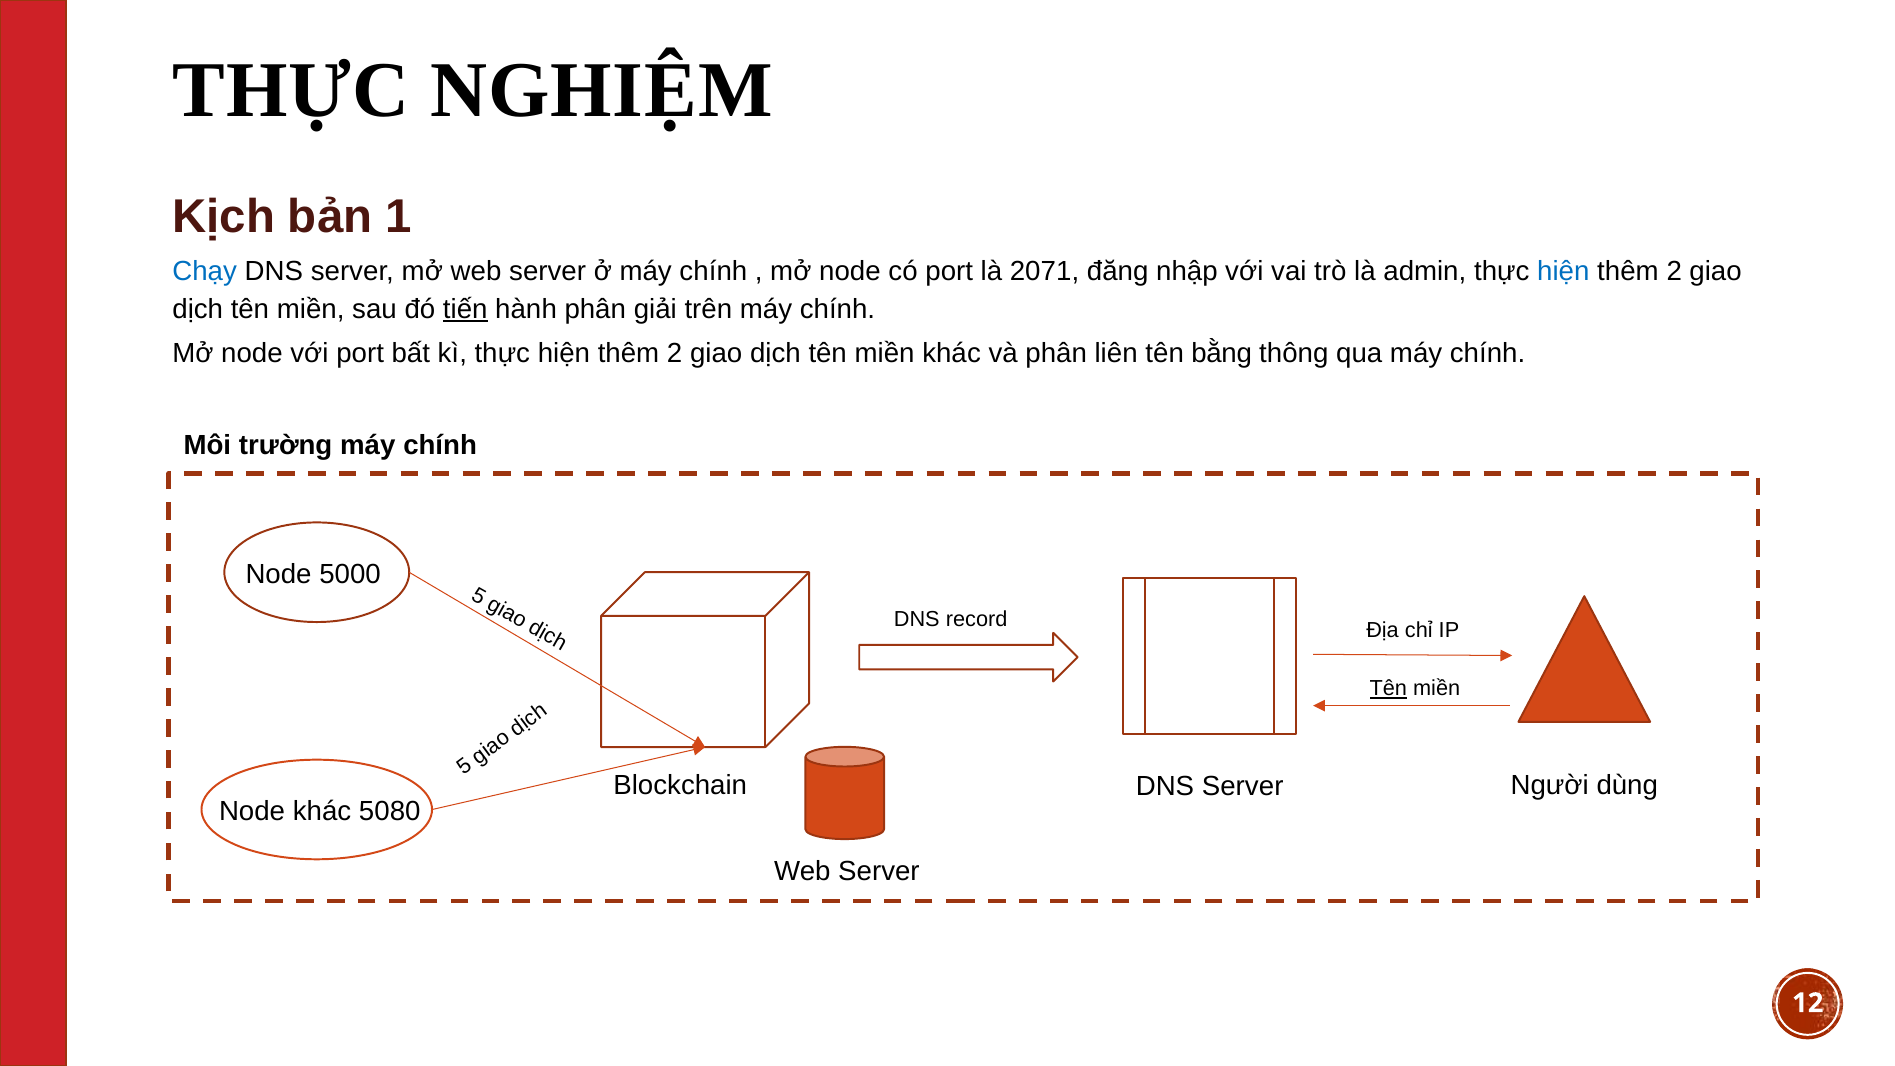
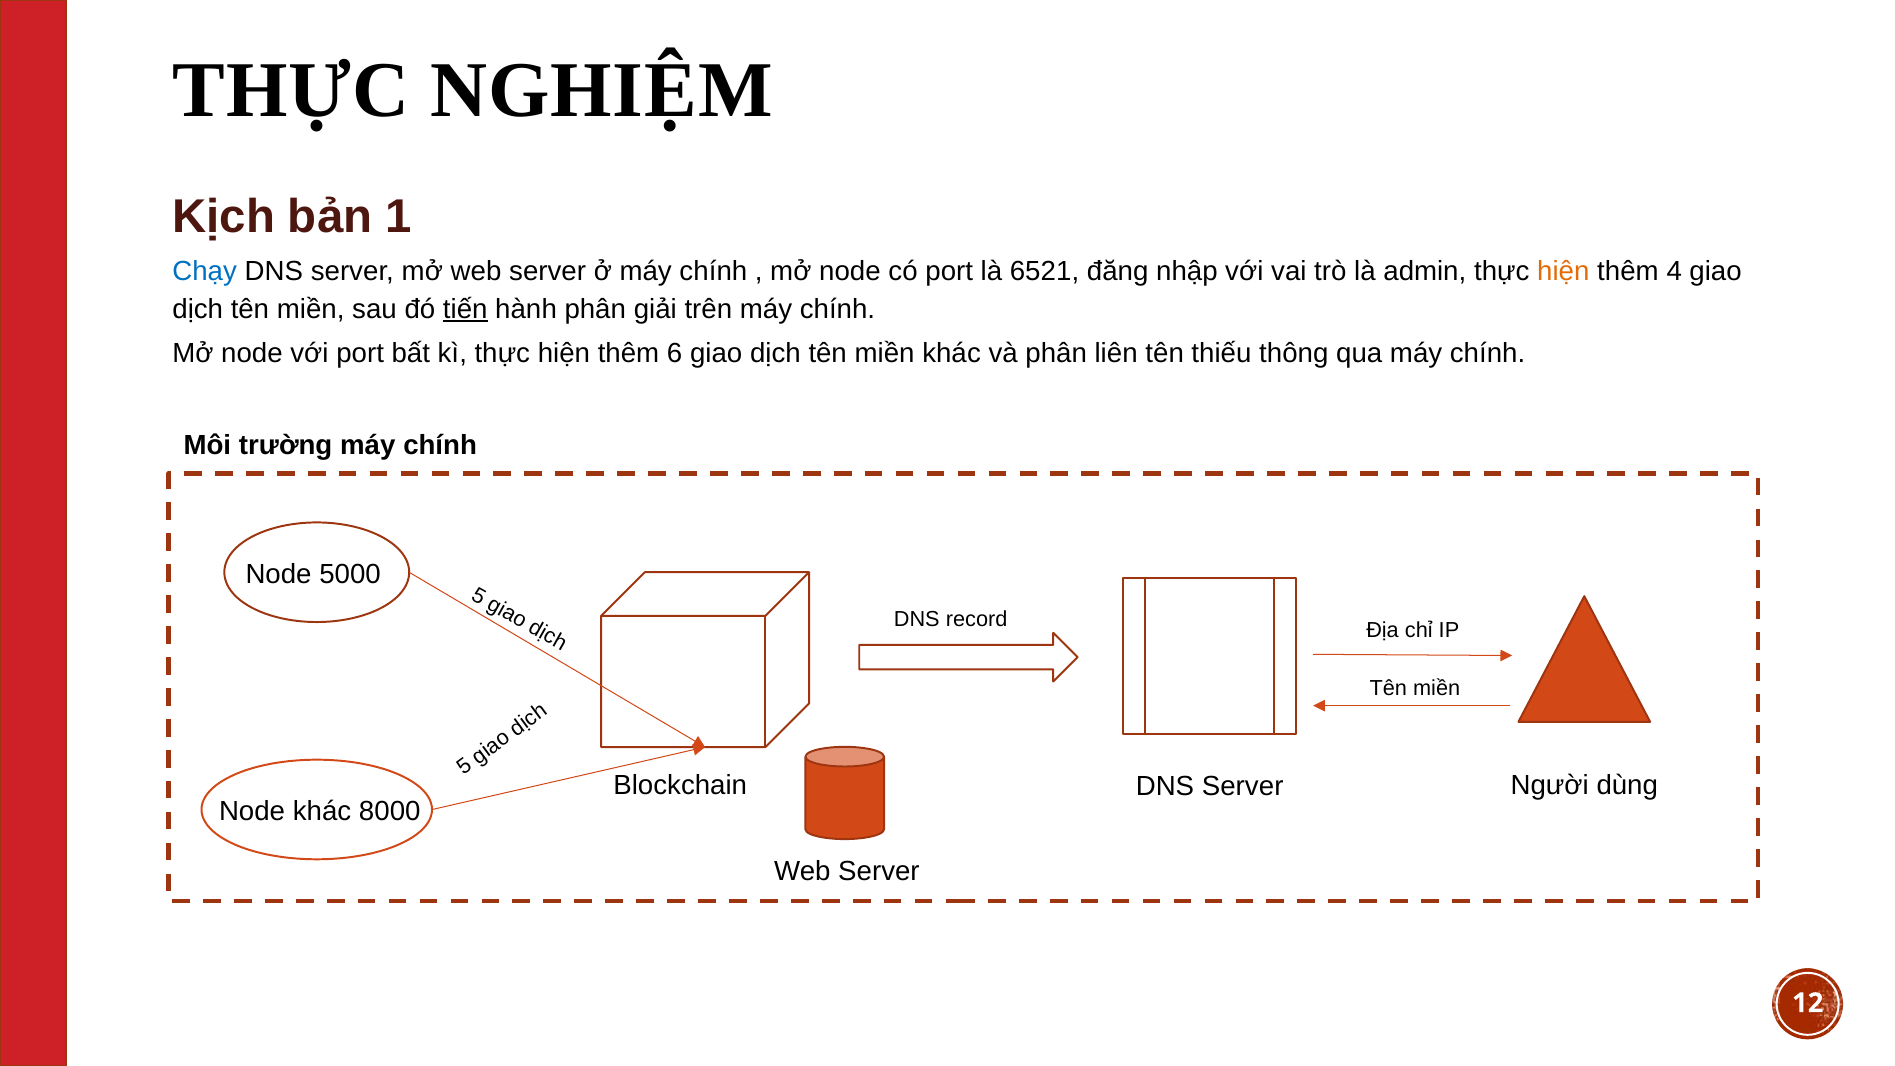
2071: 2071 -> 6521 (1044, 271)
hiện colour: blue -> orange (1563, 271)
2: 2 -> 4 (1674, 271)
2: 2 -> 6 (675, 353)
bằng: bằng -> thiếu (1221, 353)
Tên underline: present -> none (1388, 689)
5080: 5080 -> 8000 (390, 811)
